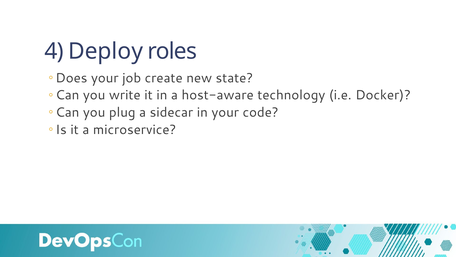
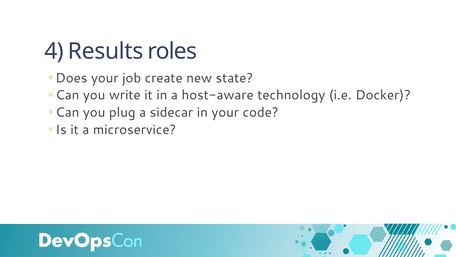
Deploy: Deploy -> Results (106, 51)
